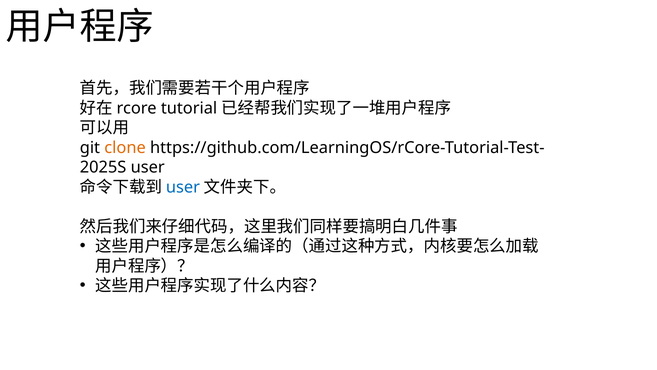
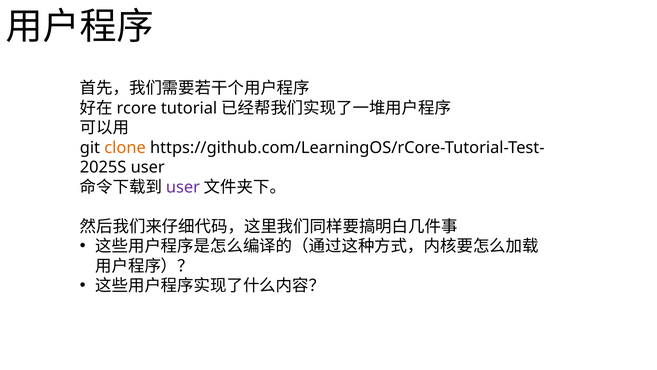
user colour: blue -> purple (183, 187)
